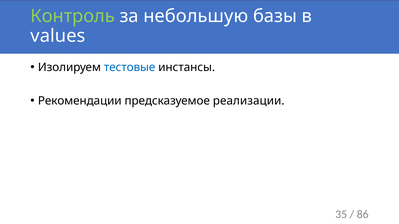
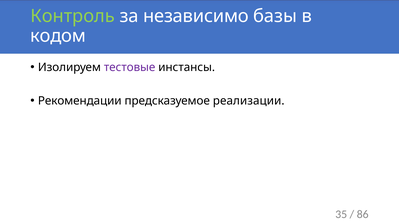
небольшую: небольшую -> независимо (196, 16)
values: values -> кодом (58, 36)
тестовые colour: blue -> purple (130, 67)
